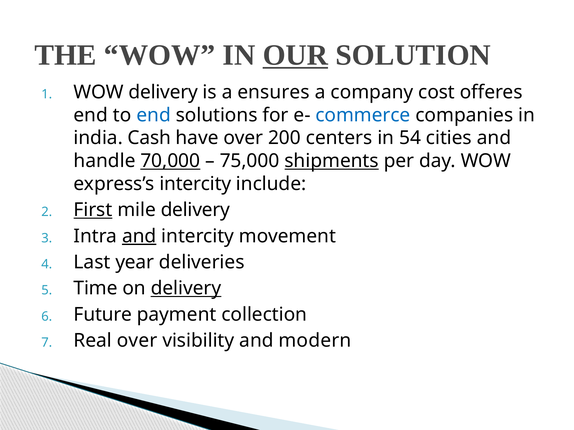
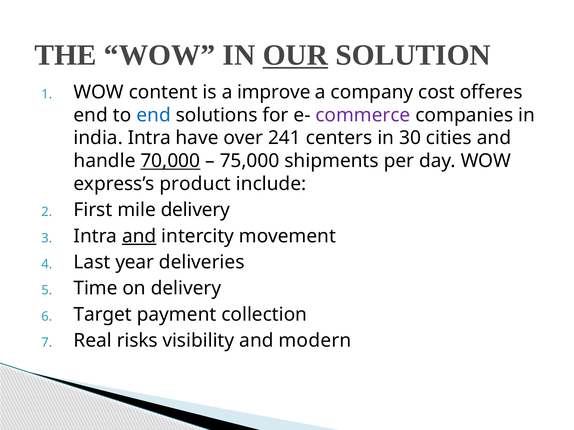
WOW delivery: delivery -> content (163, 92)
ensures: ensures -> improve (274, 92)
commerce colour: blue -> purple (363, 115)
india Cash: Cash -> Intra (149, 138)
200: 200 -> 241 (284, 138)
54: 54 -> 30 (410, 138)
shipments underline: present -> none (332, 161)
express’s intercity: intercity -> product (195, 184)
First underline: present -> none (93, 210)
delivery underline: present -> none (186, 289)
Future: Future -> Target (103, 315)
Real over: over -> risks (137, 341)
